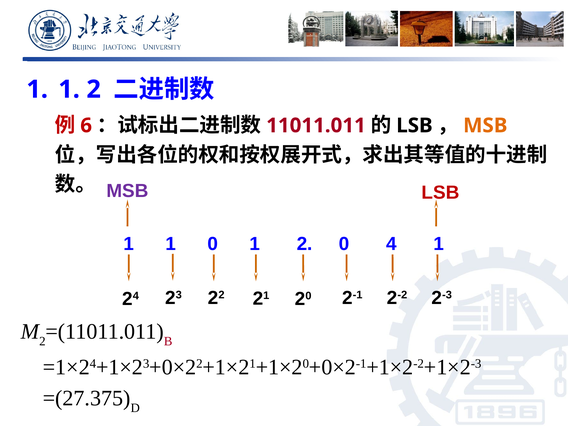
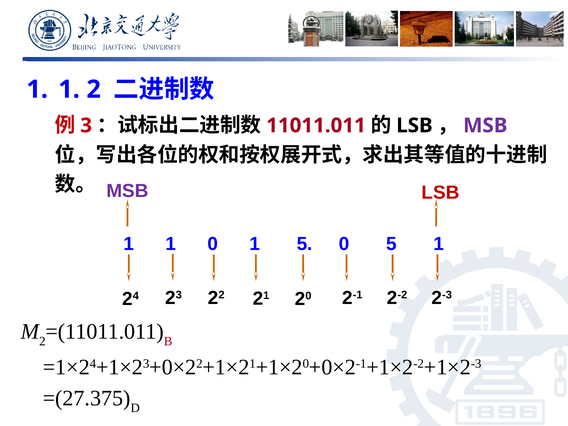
6: 6 -> 3 (86, 126)
MSB colour: orange -> purple (485, 126)
0 1 2: 2 -> 5 (305, 244)
0 4: 4 -> 5 (391, 244)
